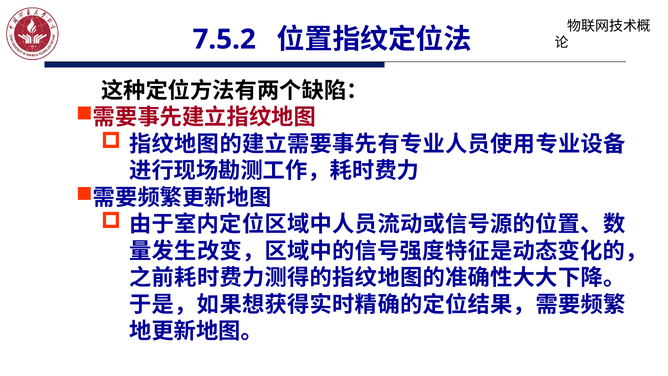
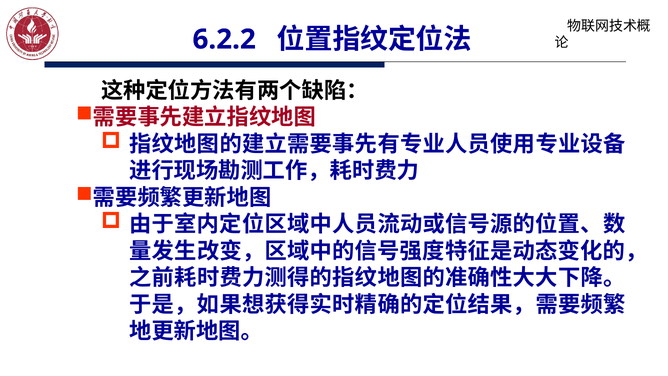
7.5.2: 7.5.2 -> 6.2.2 (224, 39)
